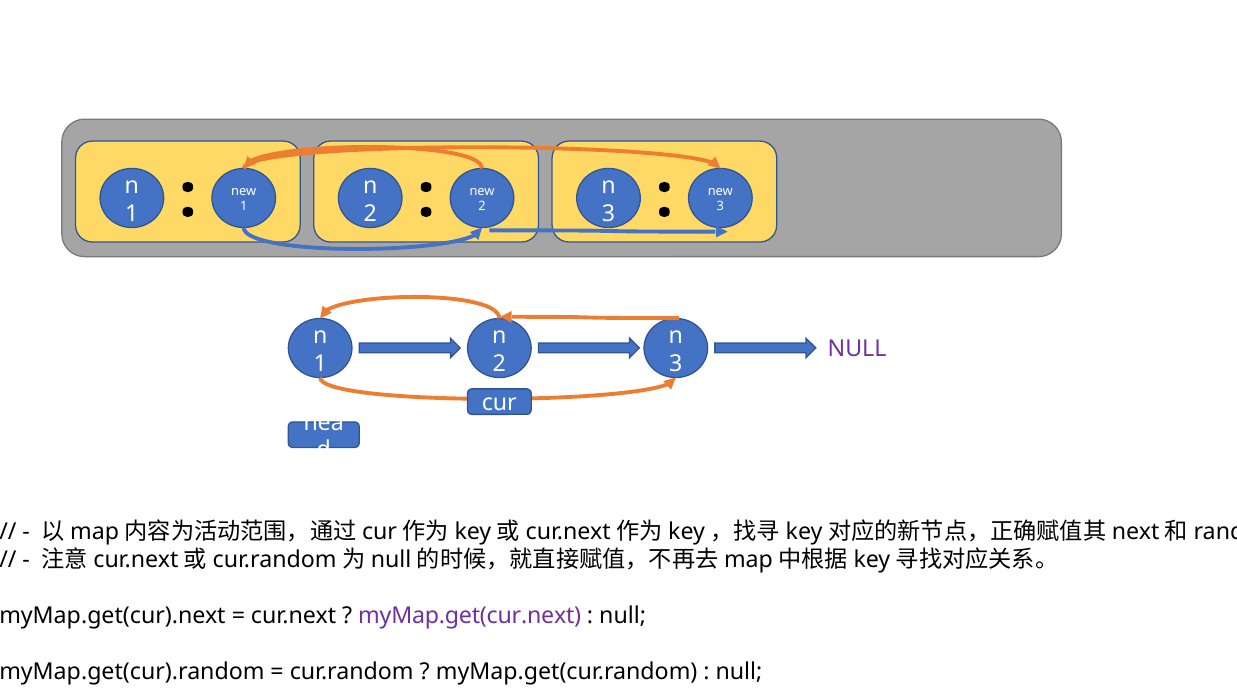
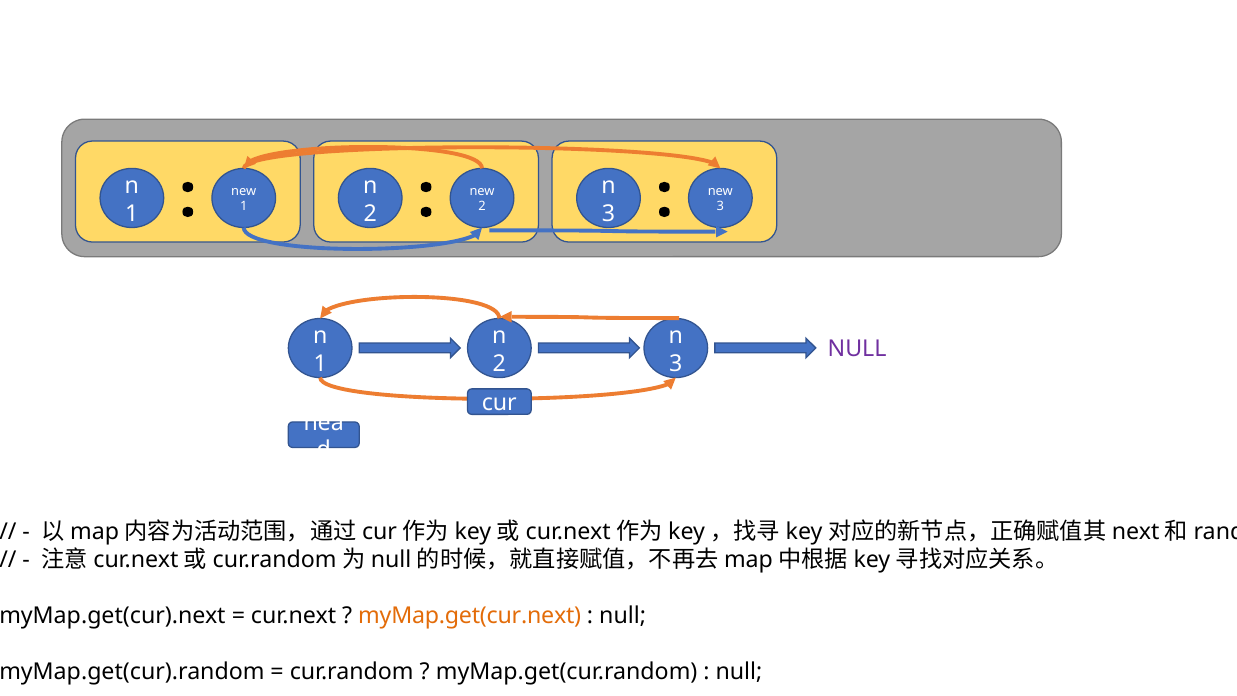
myMap.get(cur.next colour: purple -> orange (470, 616)
